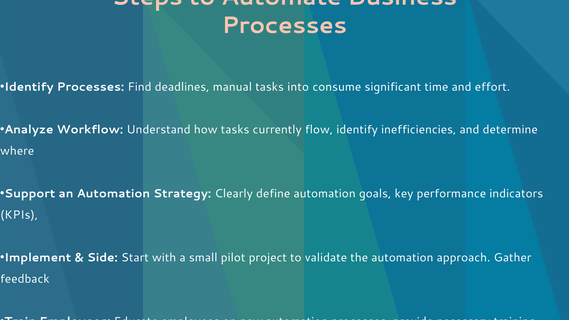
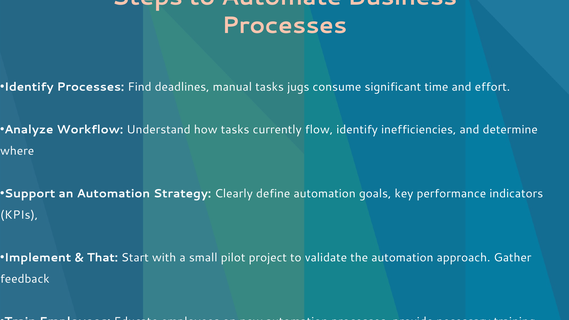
into: into -> jugs (298, 87)
Side: Side -> That (102, 258)
